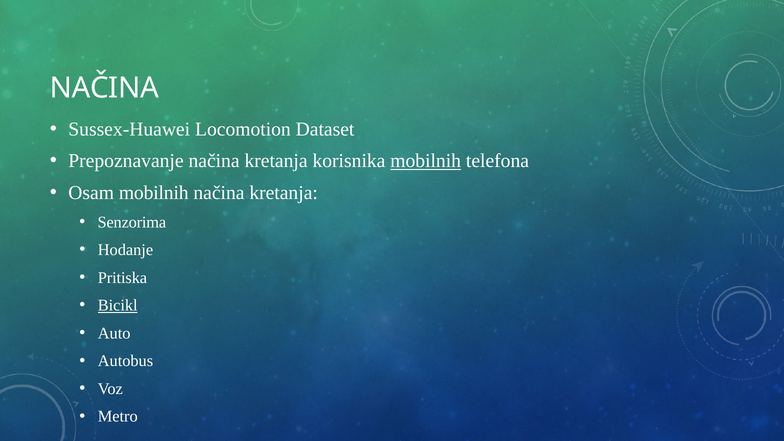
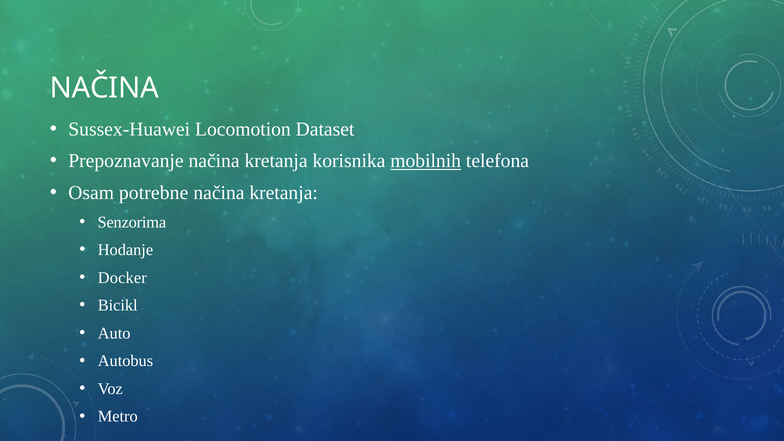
Osam mobilnih: mobilnih -> potrebne (154, 193)
Pritiska: Pritiska -> Docker (122, 278)
Bicikl underline: present -> none (118, 305)
